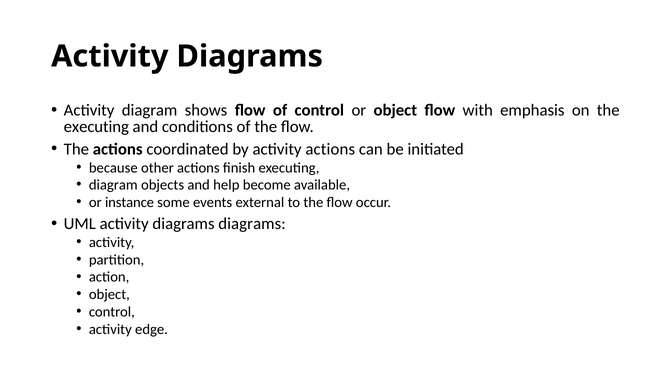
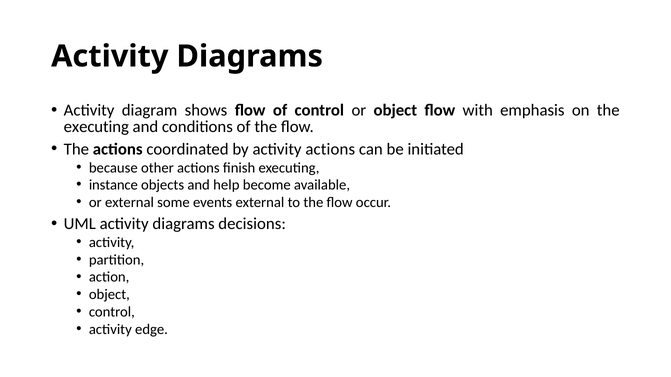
diagram: diagram -> instance (113, 185)
or instance: instance -> external (129, 203)
diagrams diagrams: diagrams -> decisions (252, 224)
